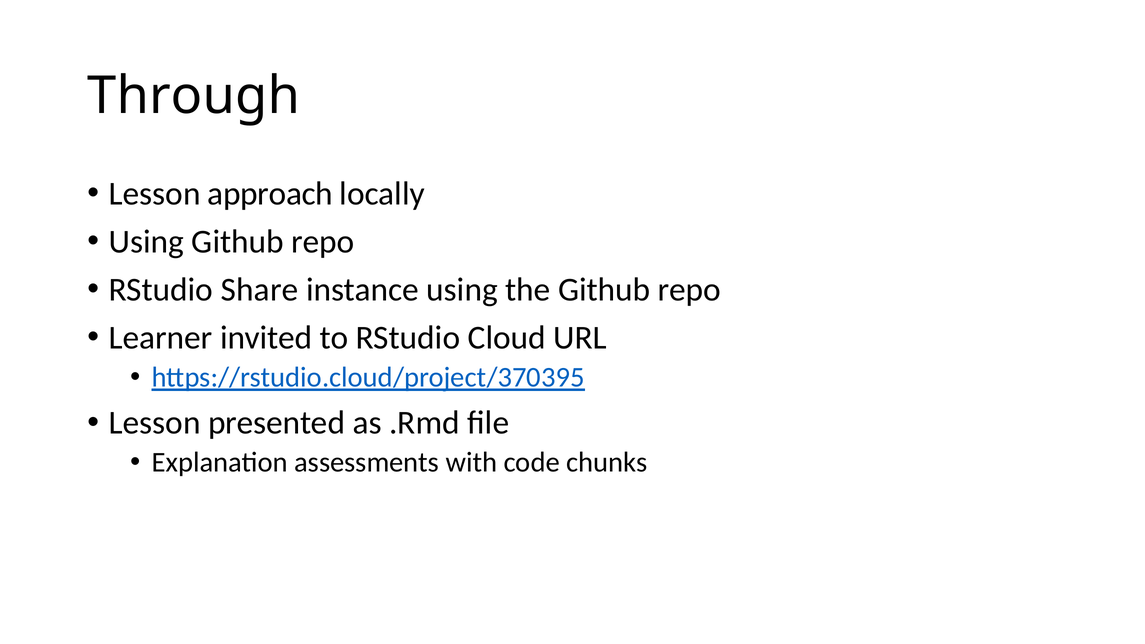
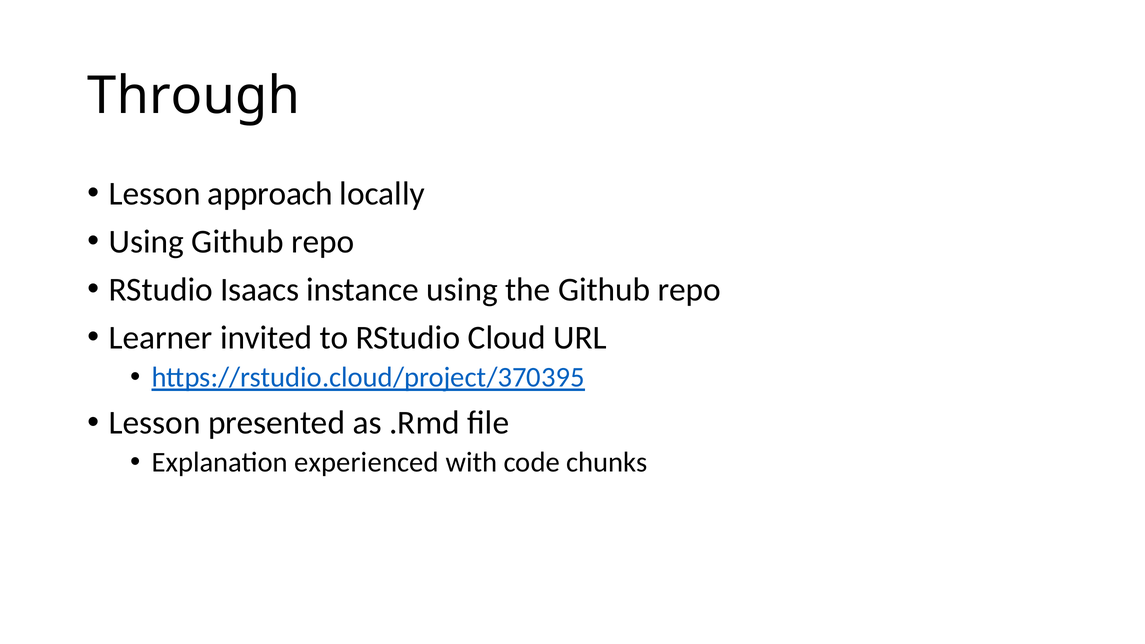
Share: Share -> Isaacs (260, 290)
assessments: assessments -> experienced (367, 462)
